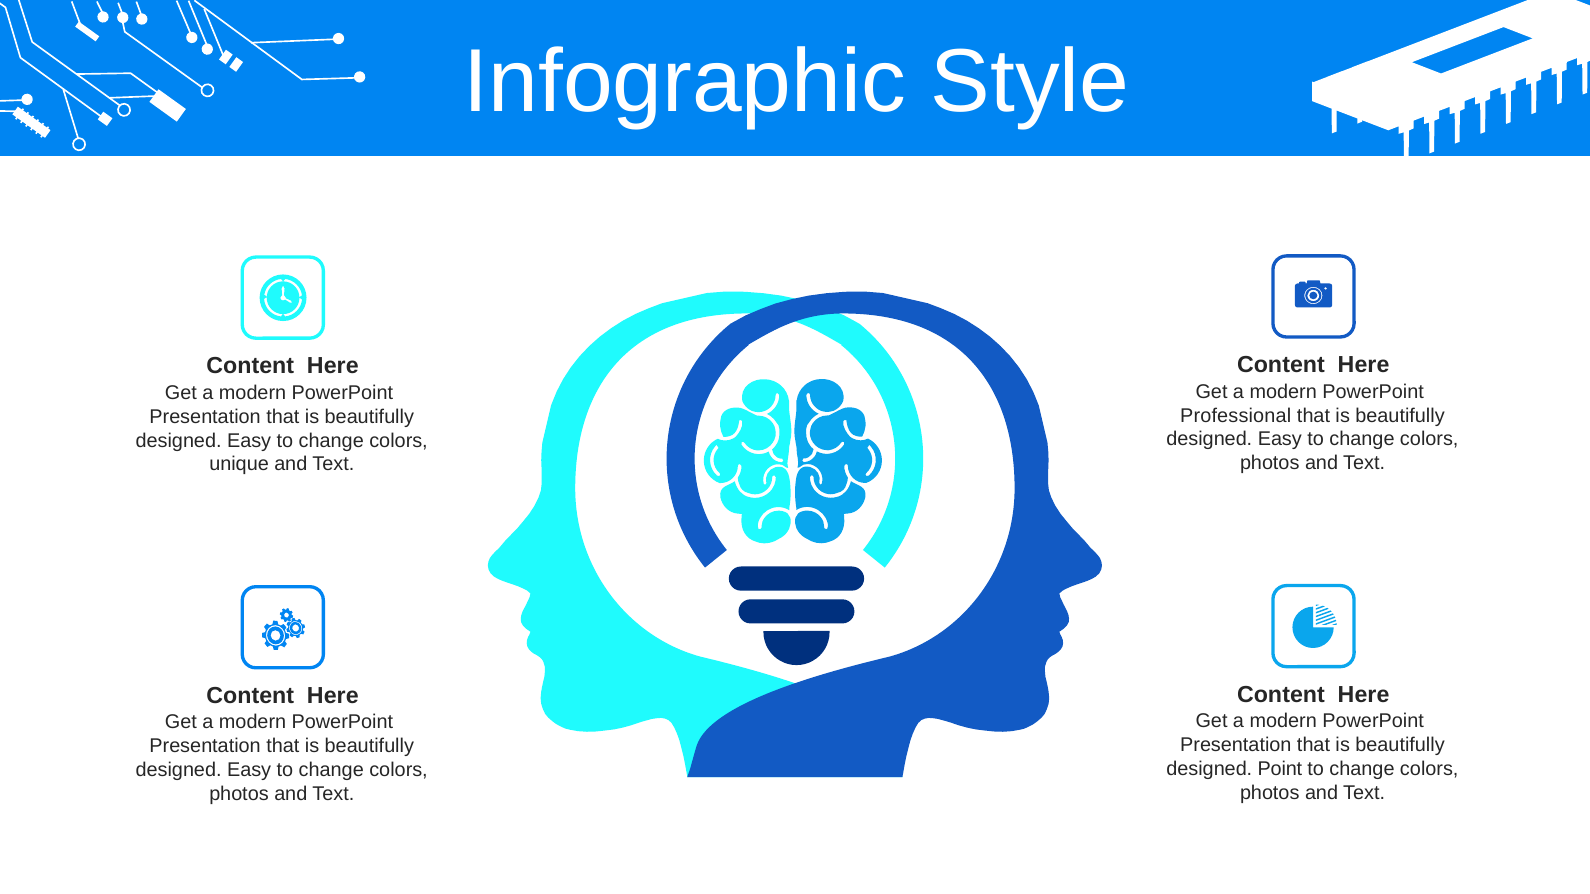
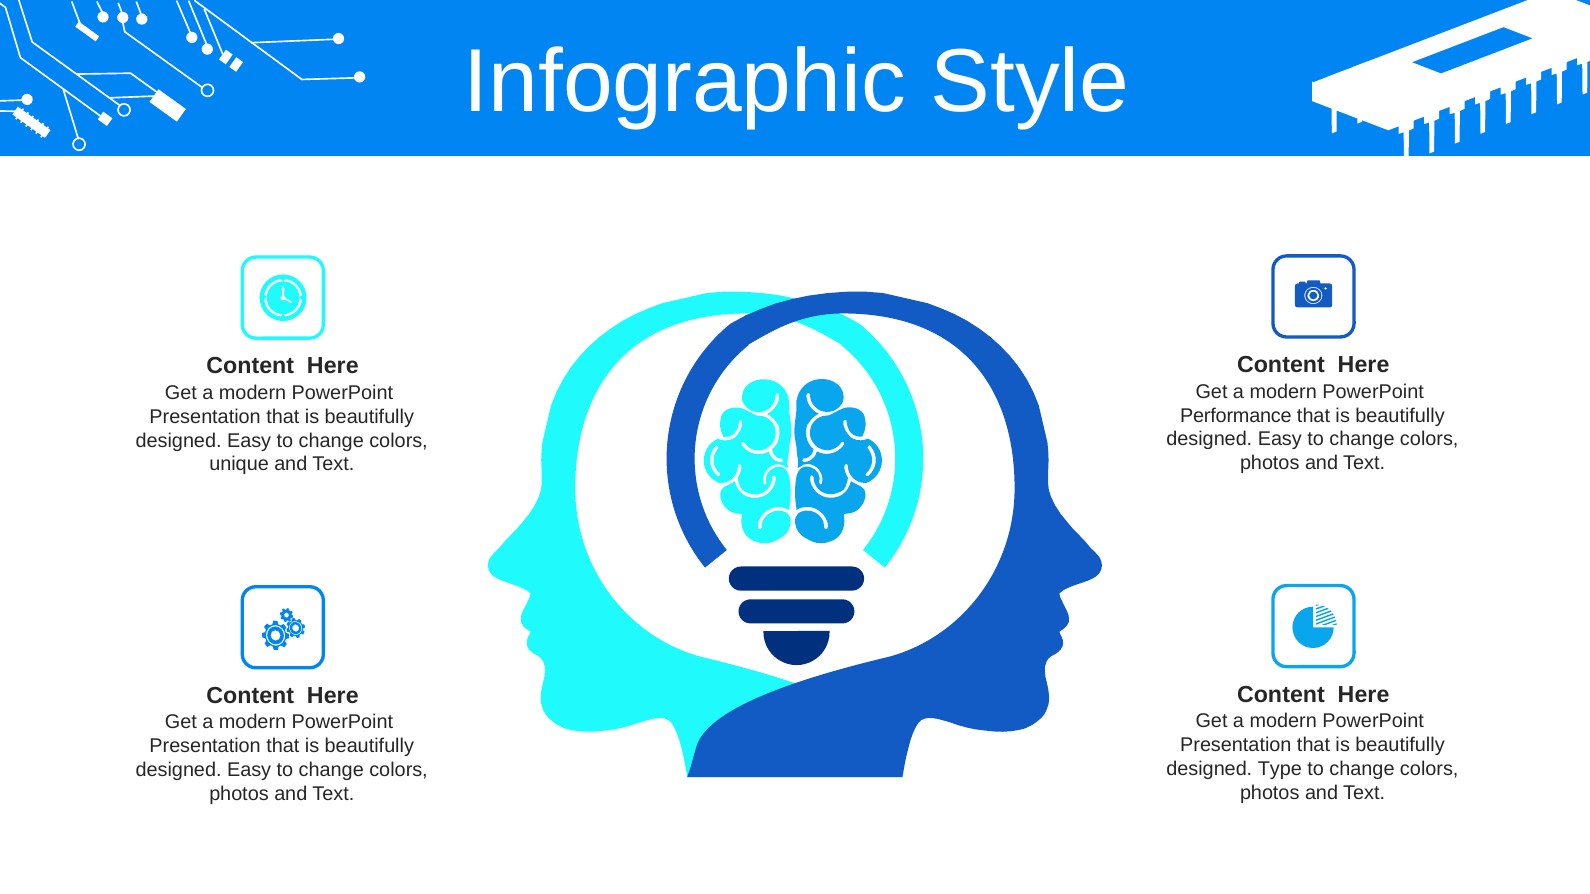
Professional: Professional -> Performance (1236, 416)
Point: Point -> Type (1280, 769)
